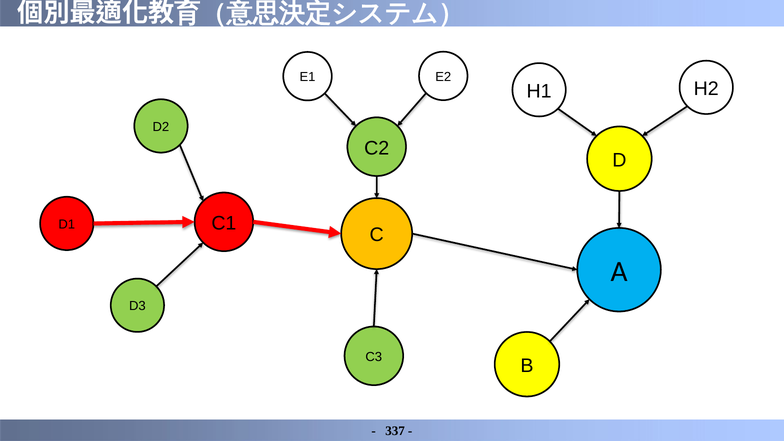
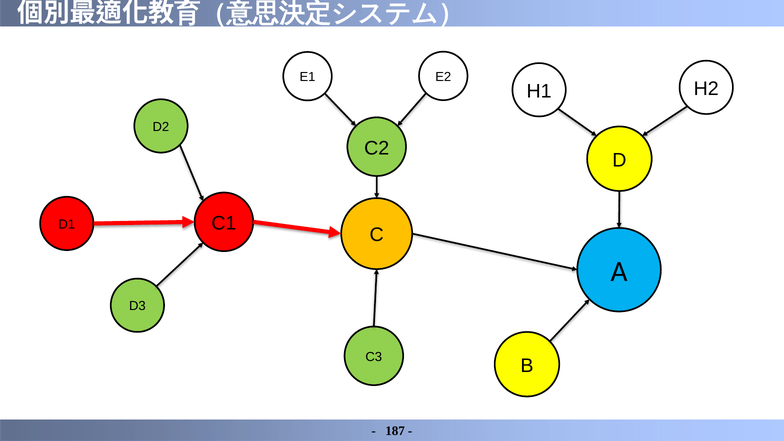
337: 337 -> 187 (395, 431)
